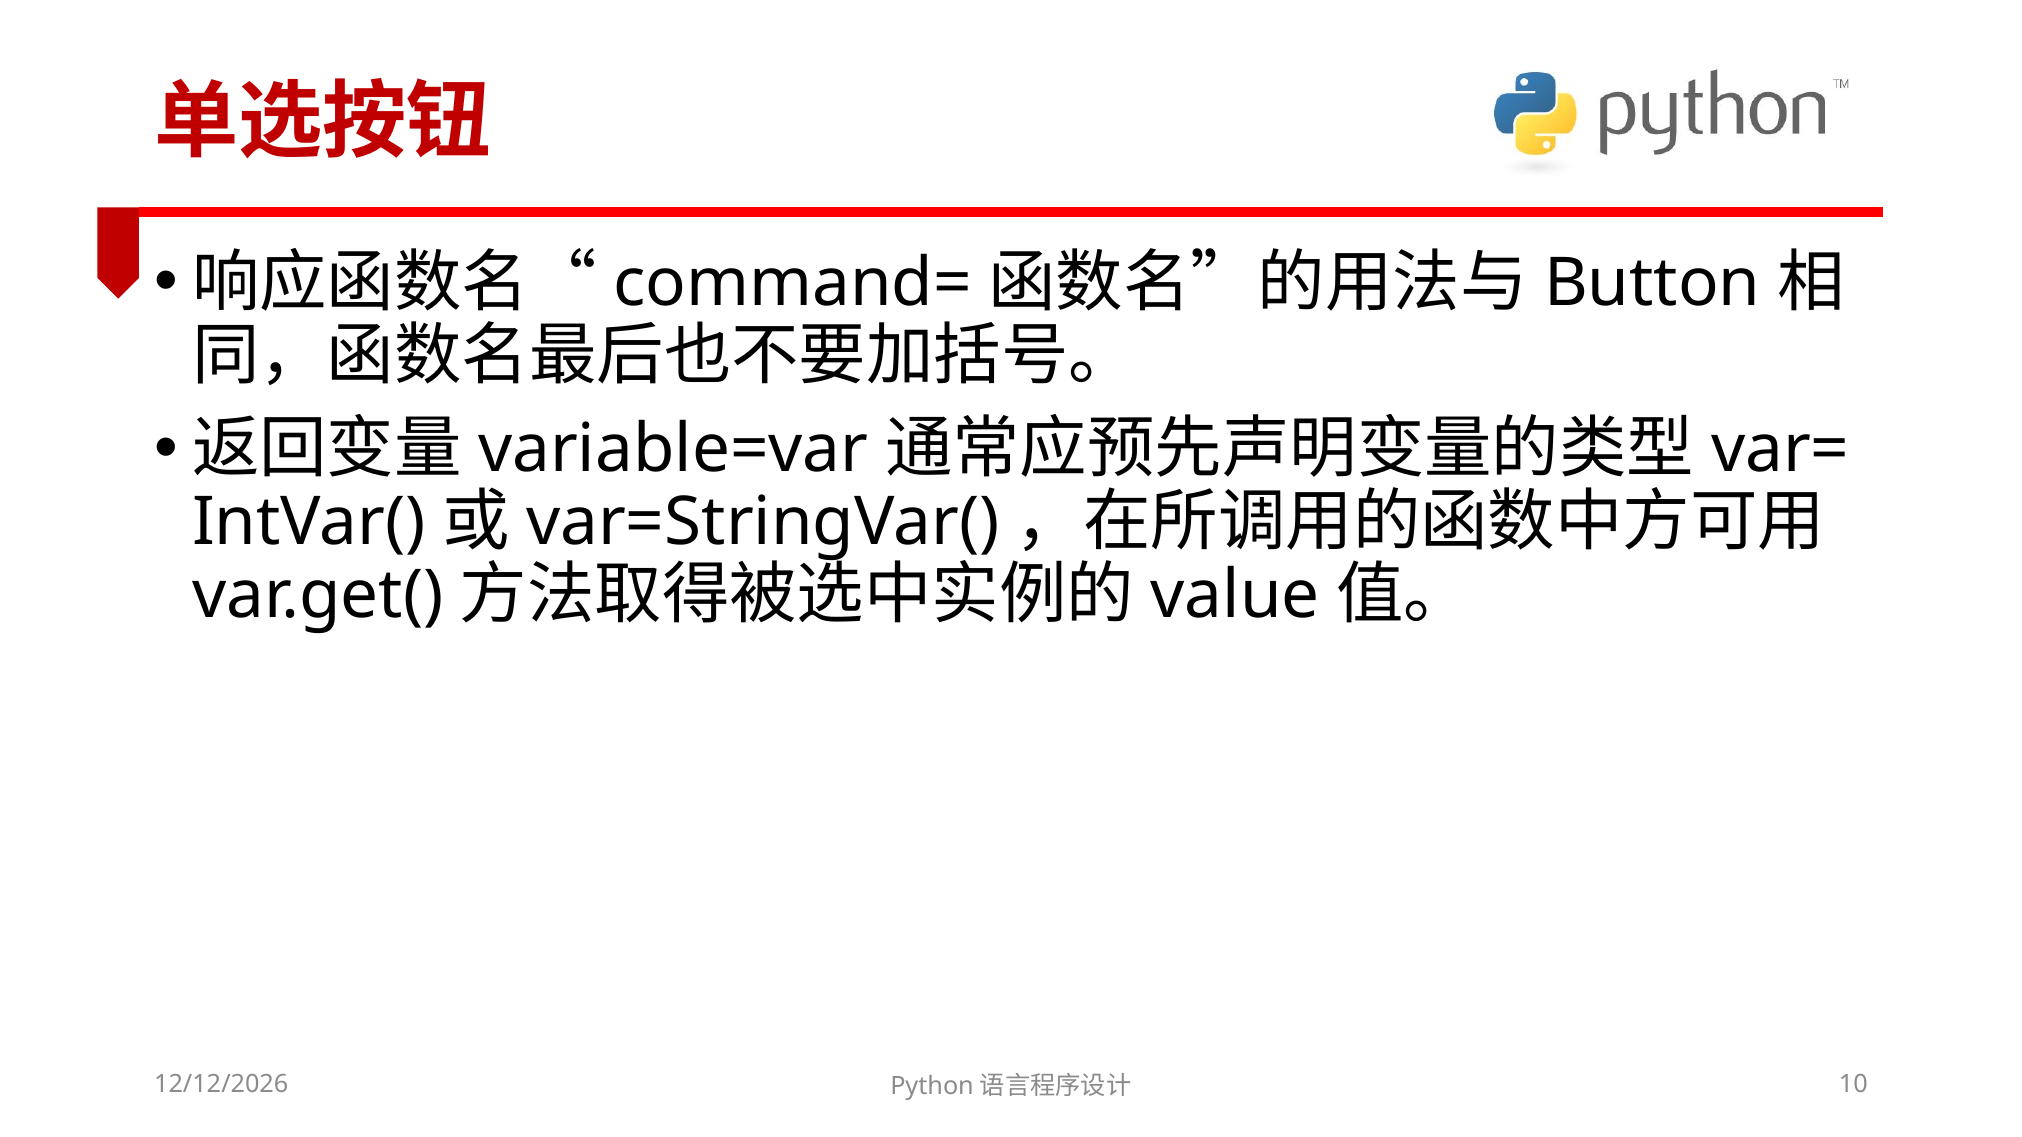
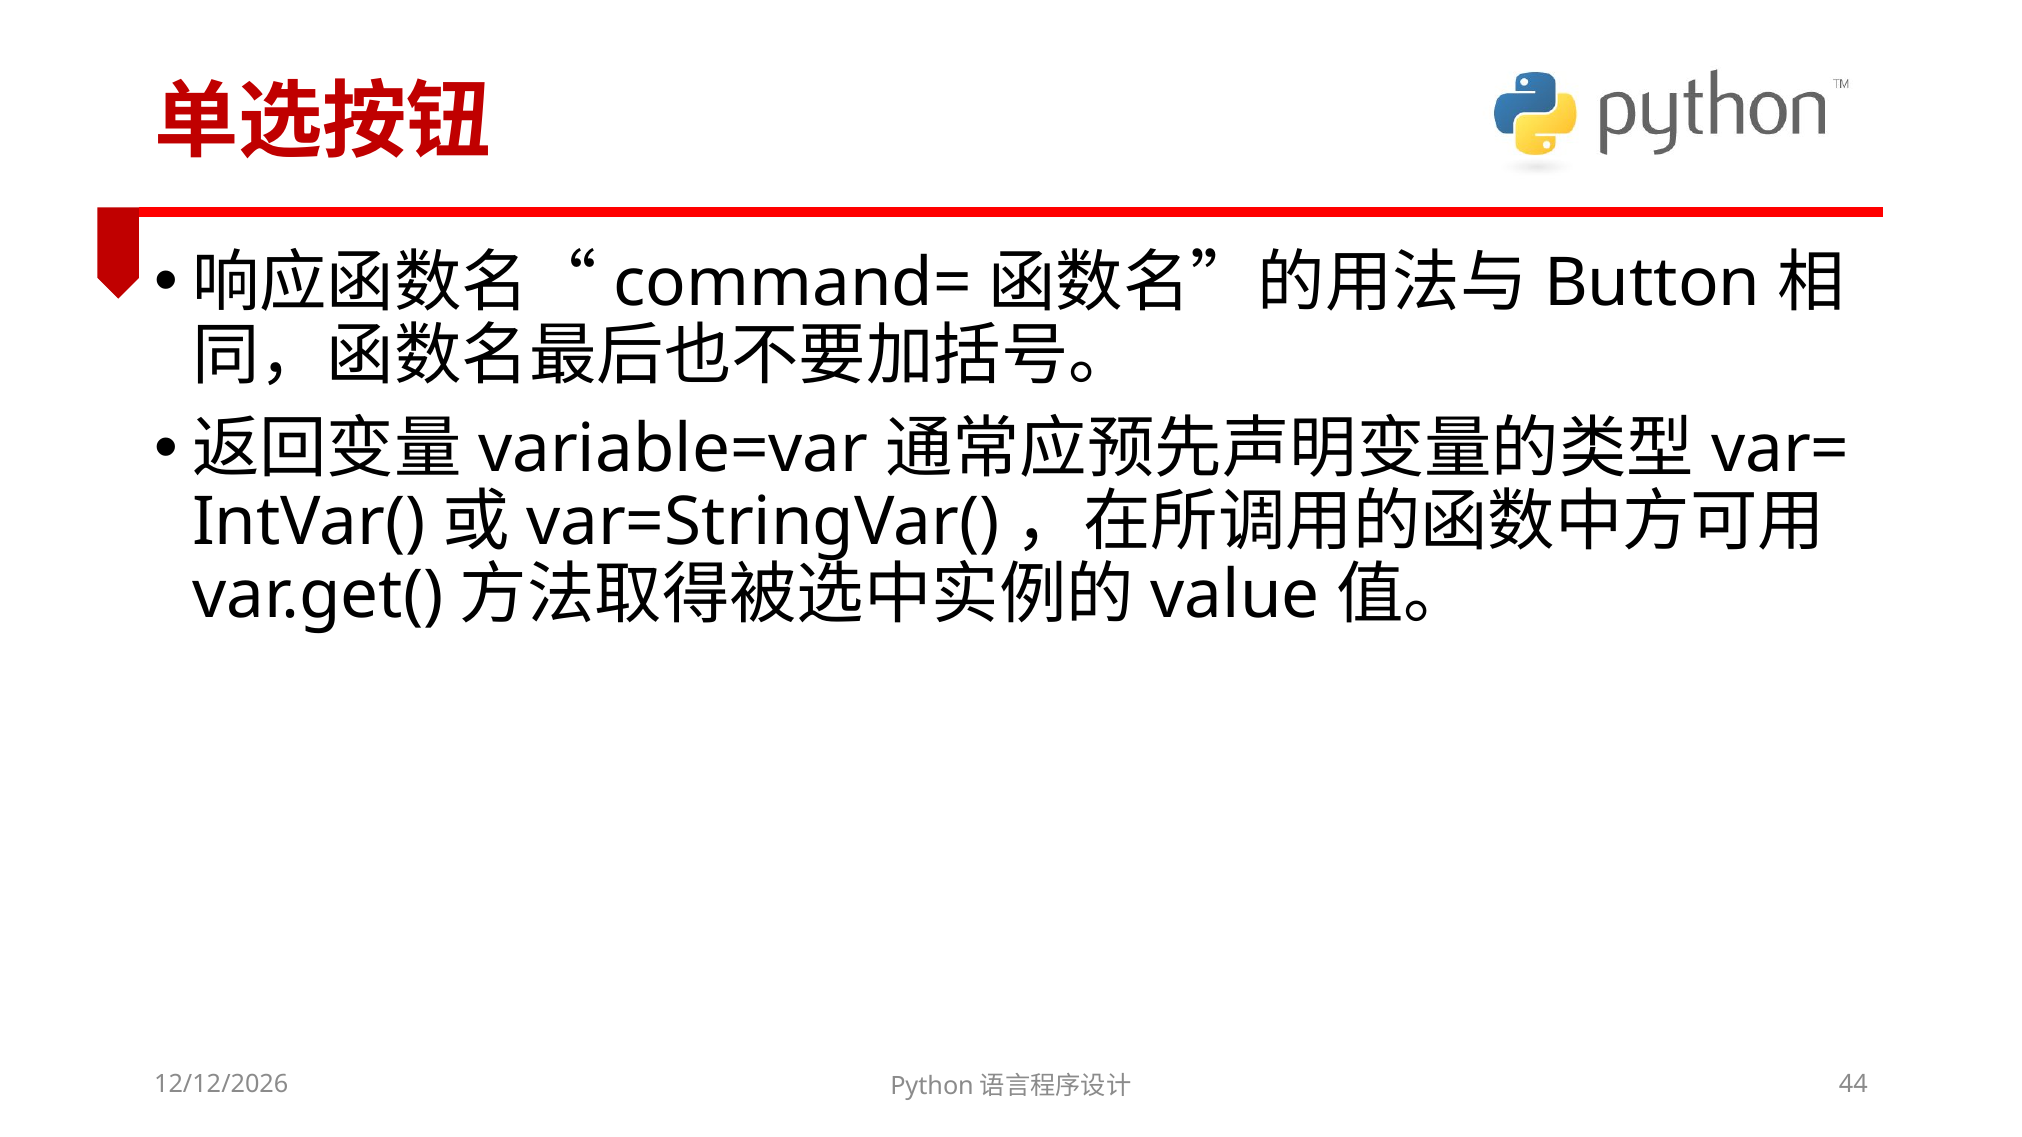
10: 10 -> 44 (1853, 1084)
